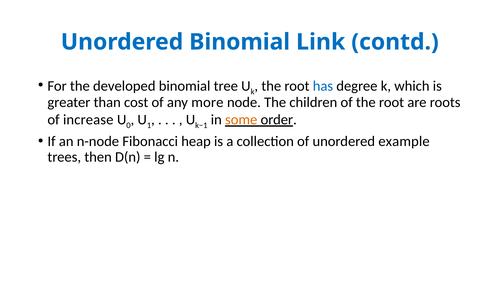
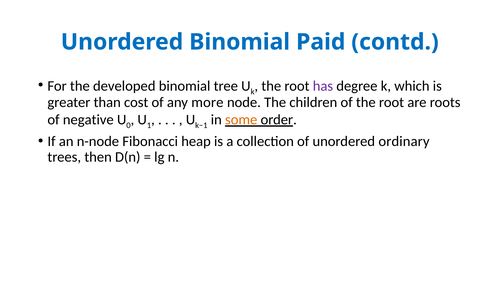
Link: Link -> Paid (321, 42)
has colour: blue -> purple (323, 86)
increase: increase -> negative (88, 120)
example: example -> ordinary (404, 141)
